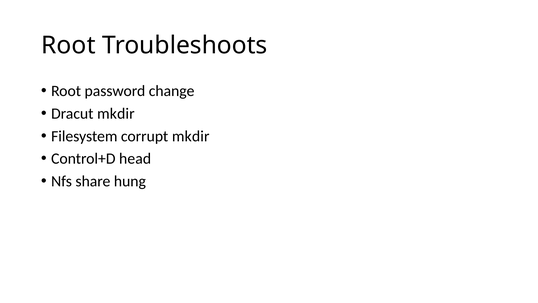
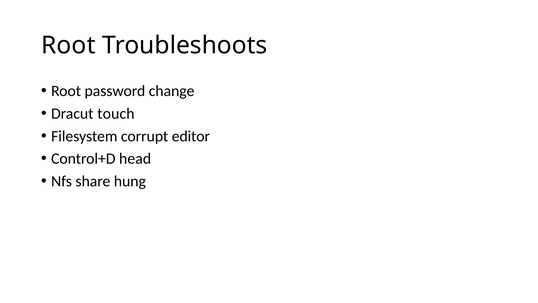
Dracut mkdir: mkdir -> touch (116, 113)
corrupt mkdir: mkdir -> editor (191, 136)
